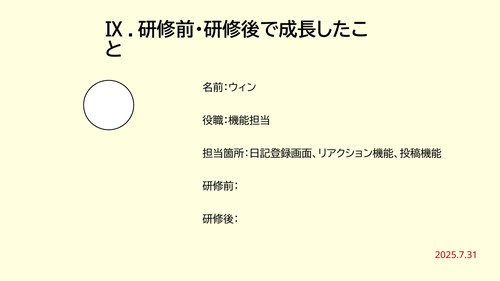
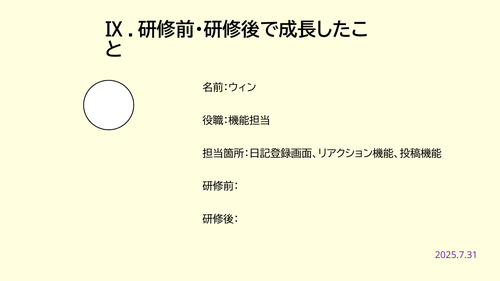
2025.7.31 colour: red -> purple (456, 255)
